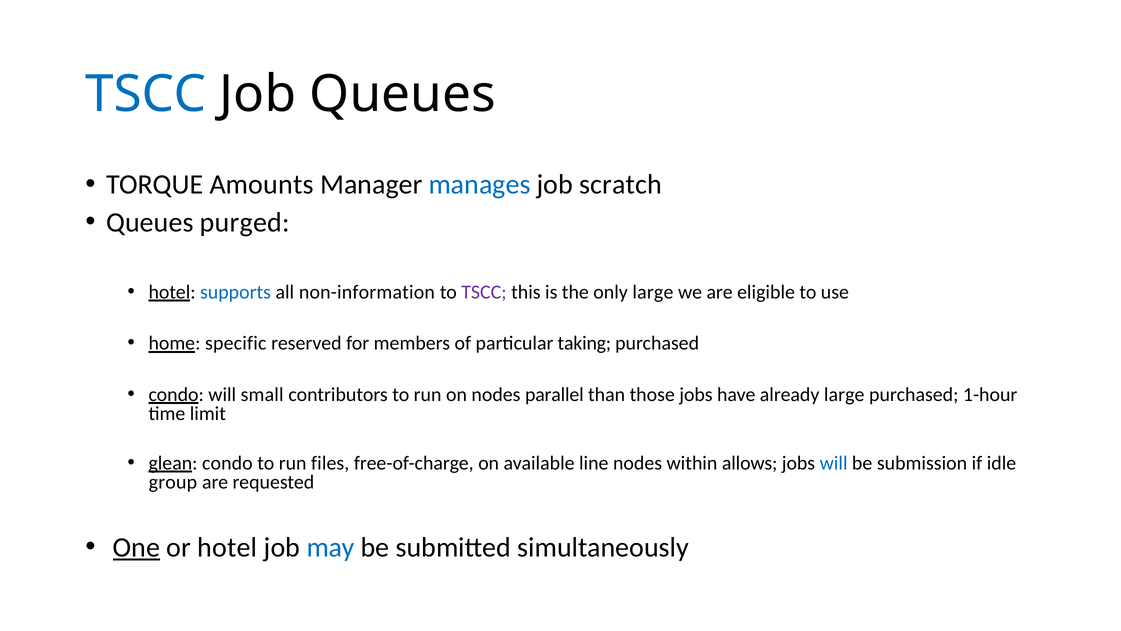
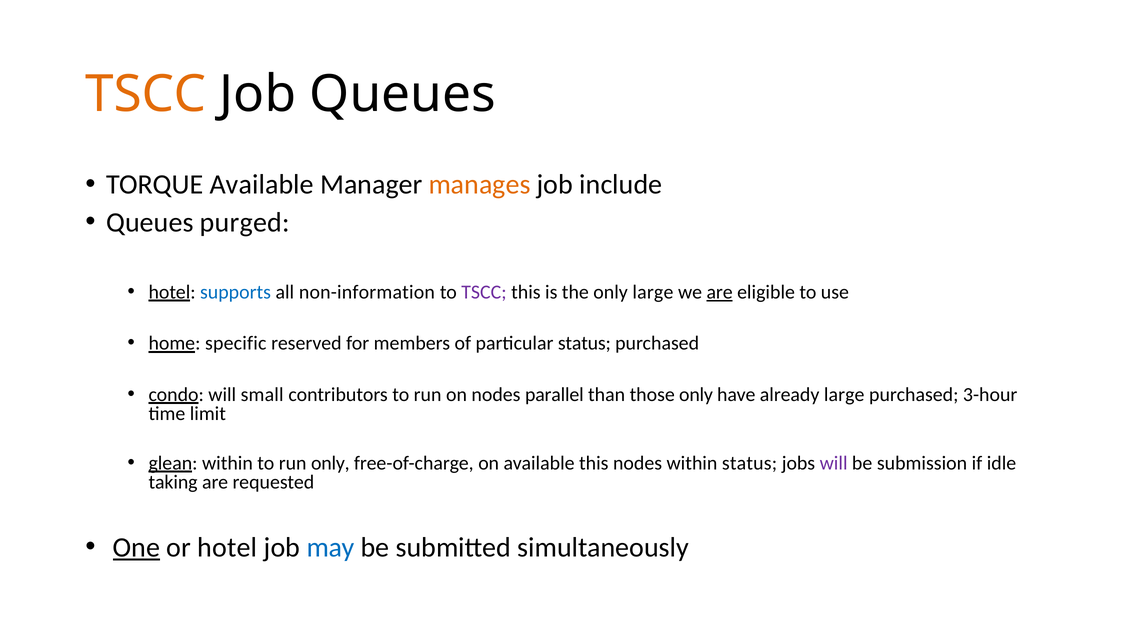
TSCC colour: blue -> orange (146, 94)
TORQUE Amounts: Amounts -> Available (262, 185)
manages colour: blue -> orange (480, 185)
scratch: scratch -> include (621, 185)
are underline: none -> present (720, 292)
particular taking: taking -> status (584, 343)
those jobs: jobs -> only (696, 394)
1-hour: 1-hour -> 3-hour (990, 394)
glean condo: condo -> within (227, 463)
run files: files -> only (330, 463)
available line: line -> this (594, 463)
within allows: allows -> status (750, 463)
will colour: blue -> purple (834, 463)
group: group -> taking (173, 482)
